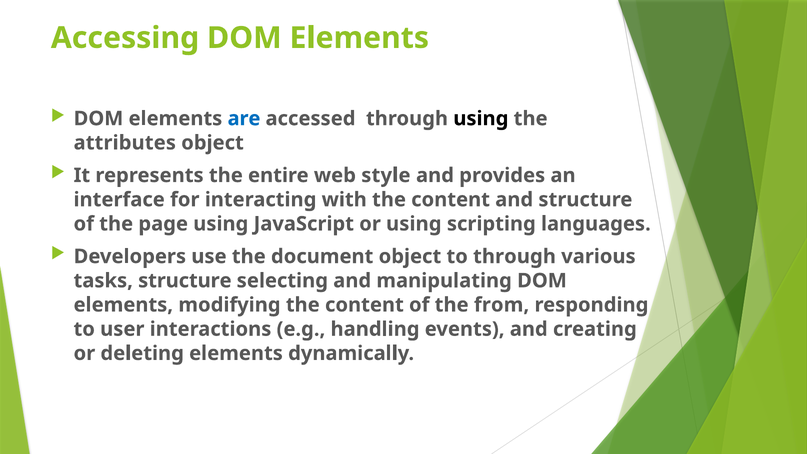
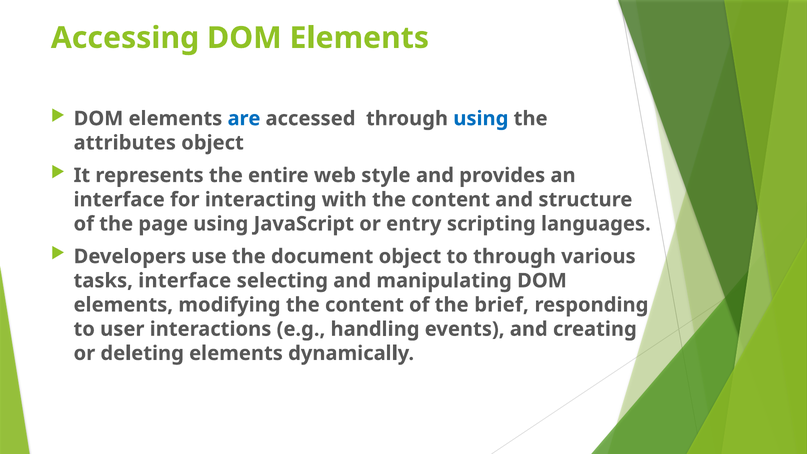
using colour: black -> blue (481, 119)
or using: using -> entry (414, 224)
tasks structure: structure -> interface (185, 281)
from: from -> brief (501, 305)
